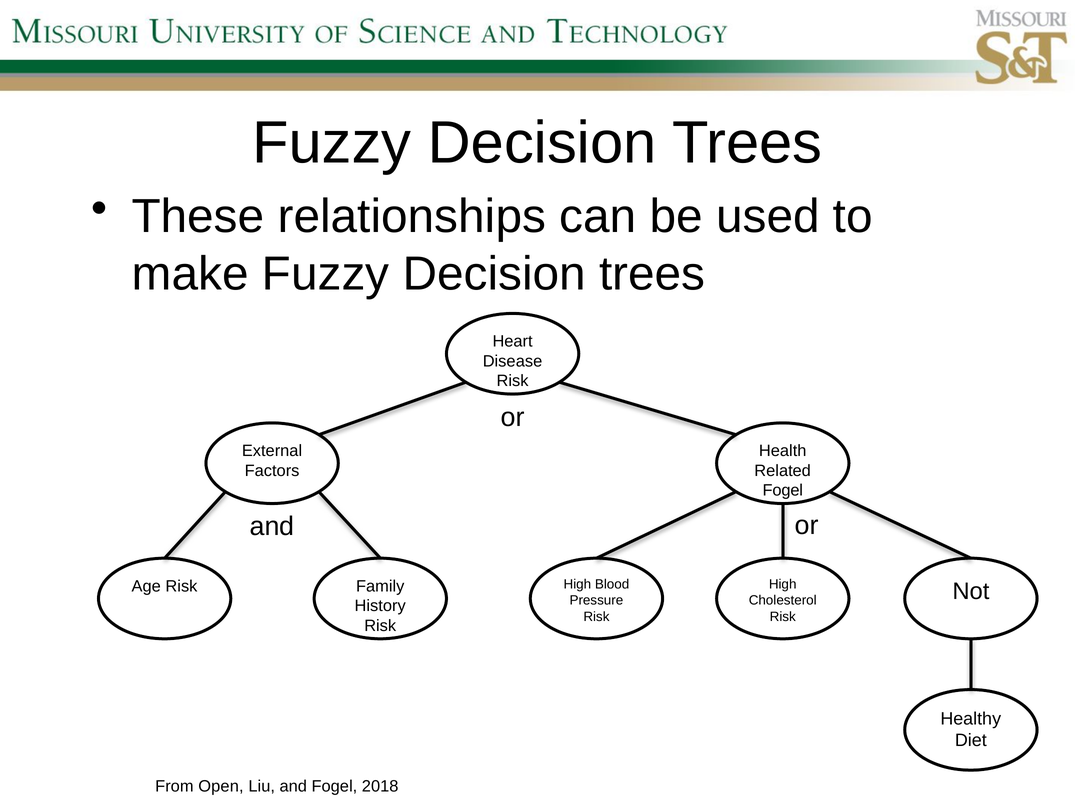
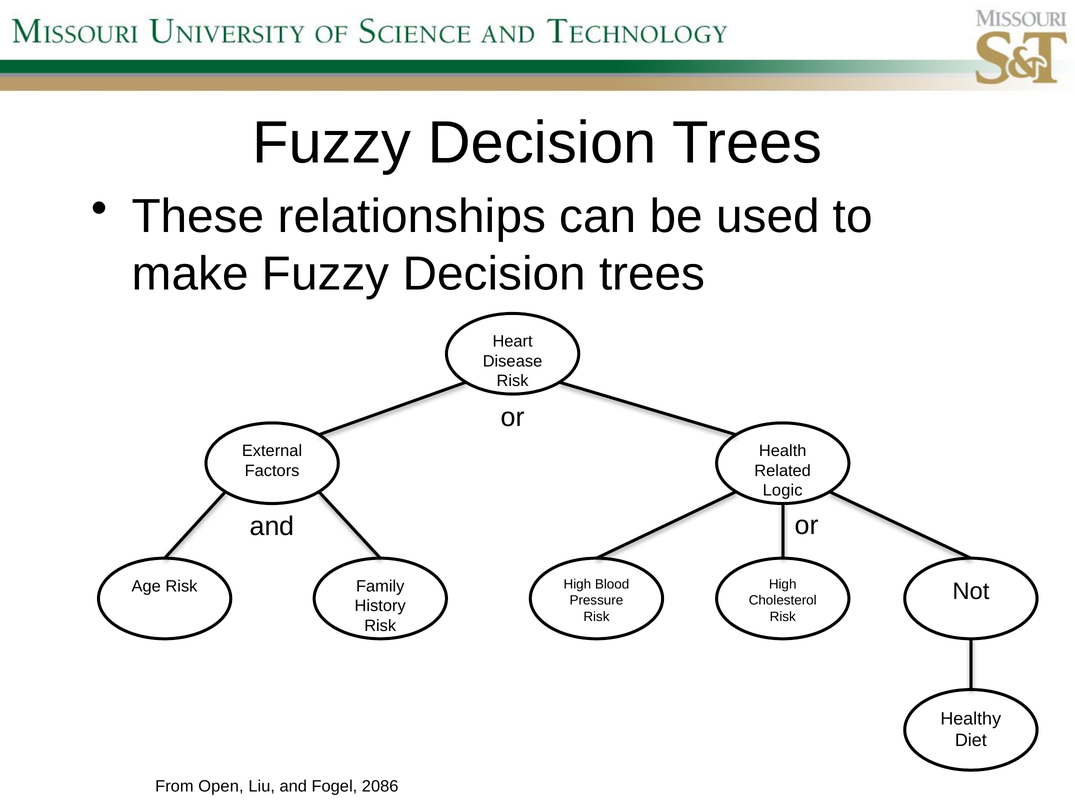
Fogel: Fogel -> Logic (783, 491)
2018: 2018 -> 2086 (380, 787)
